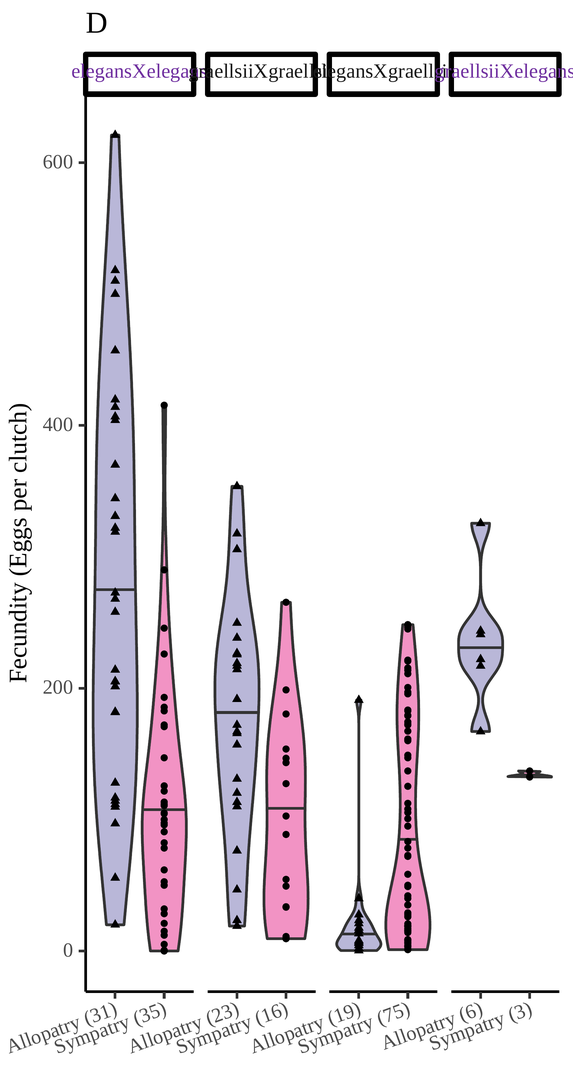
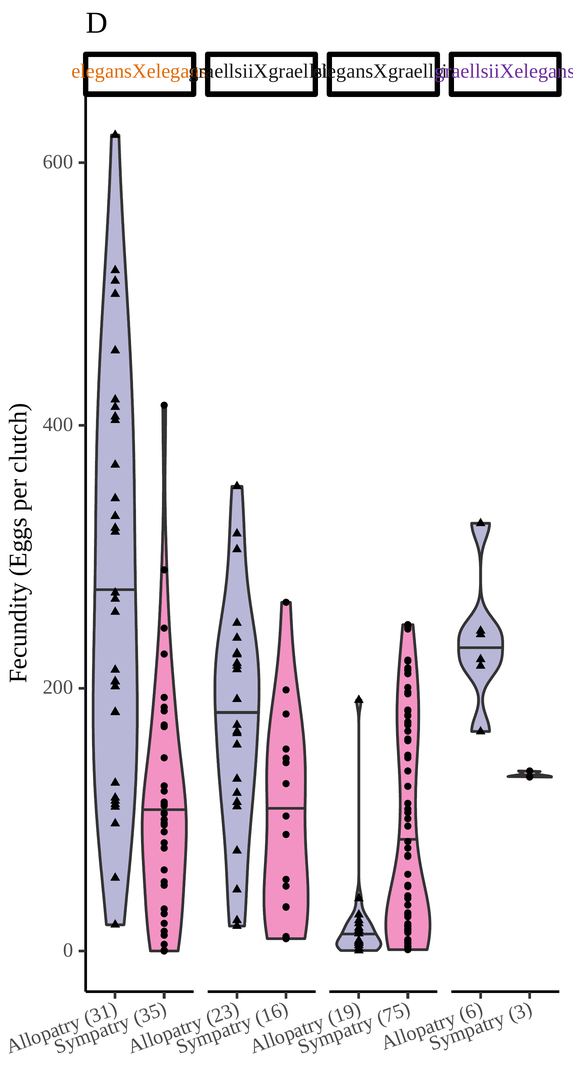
elegansXelegans colour: purple -> orange (139, 71)
